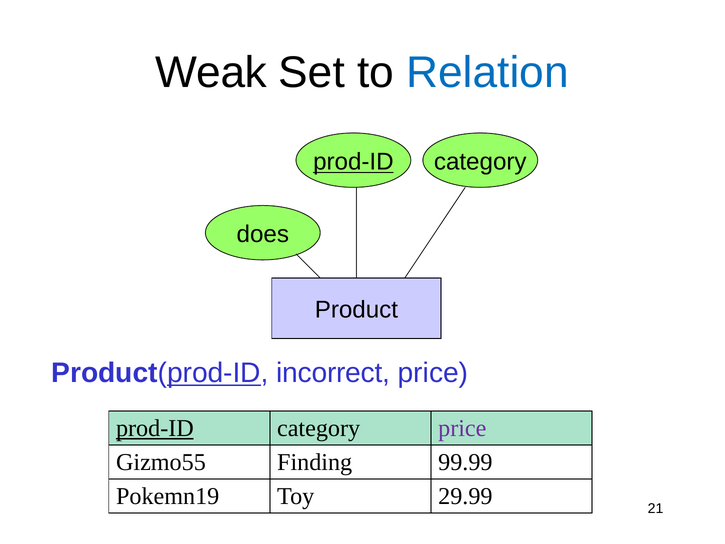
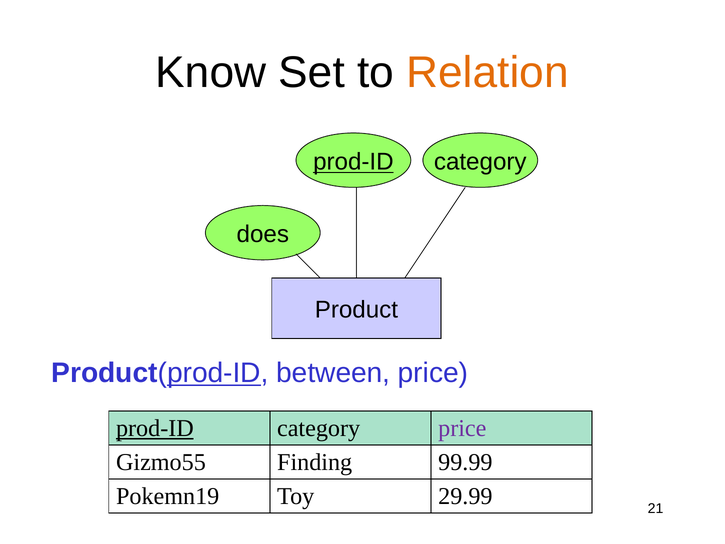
Weak: Weak -> Know (211, 73)
Relation colour: blue -> orange (487, 73)
incorrect: incorrect -> between (333, 373)
